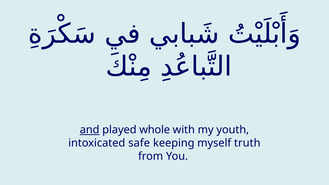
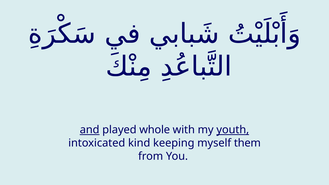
youth underline: none -> present (233, 130)
safe: safe -> kind (139, 143)
truth: truth -> them (247, 143)
